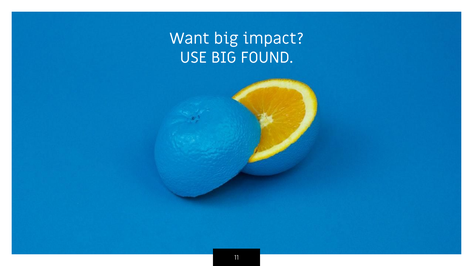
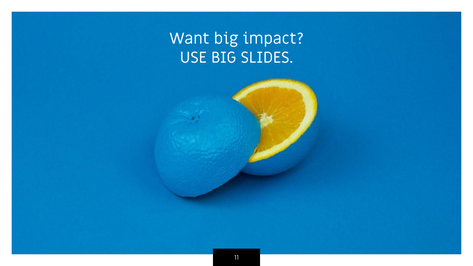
FOUND: FOUND -> SLIDES (267, 58)
